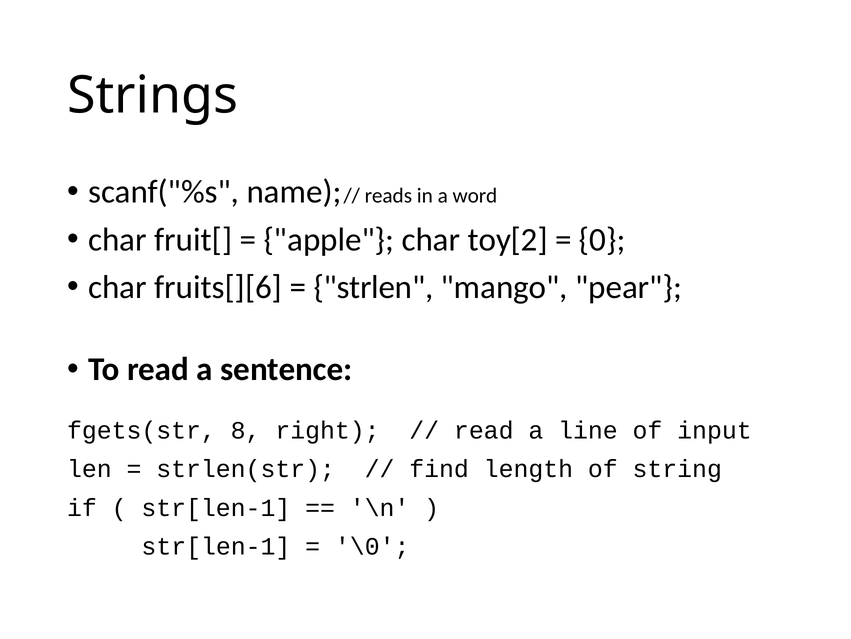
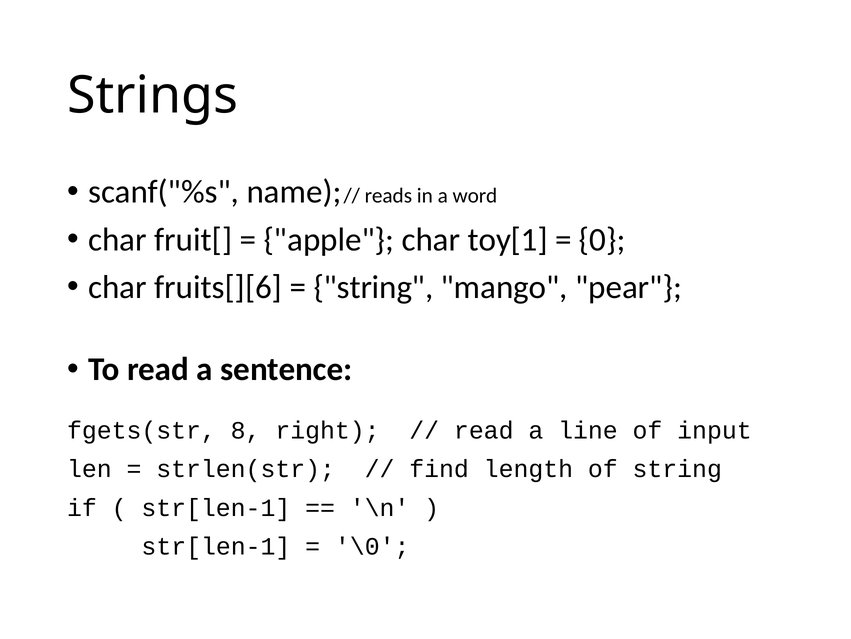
toy[2: toy[2 -> toy[1 (508, 239)
strlen: strlen -> string (373, 287)
